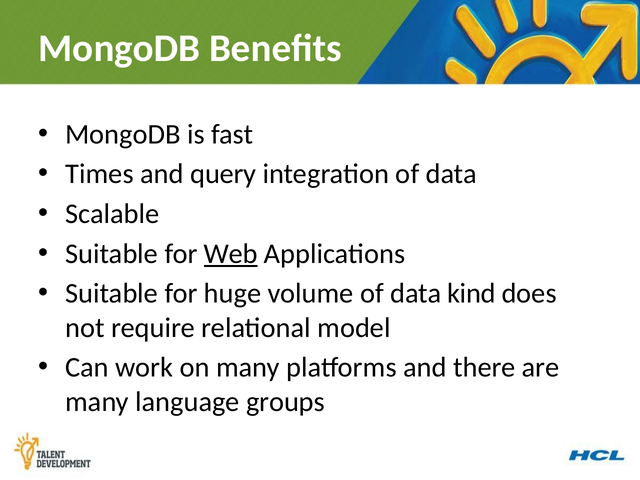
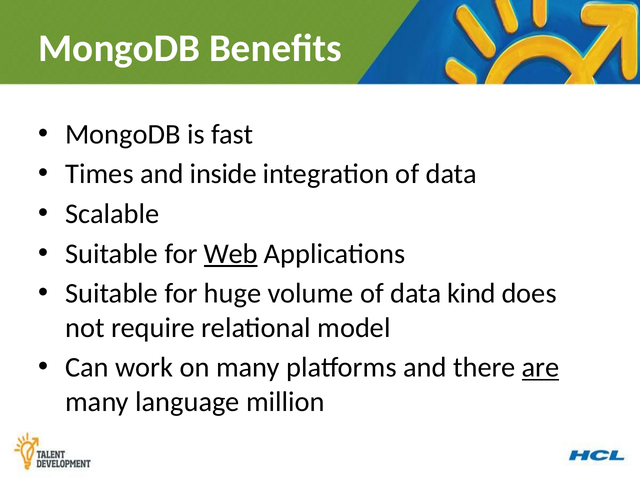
query: query -> inside (223, 174)
are underline: none -> present (541, 368)
groups: groups -> million (285, 402)
